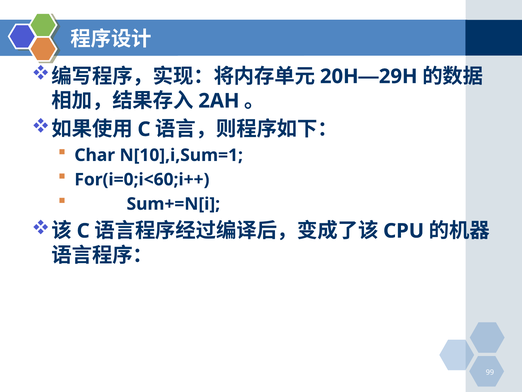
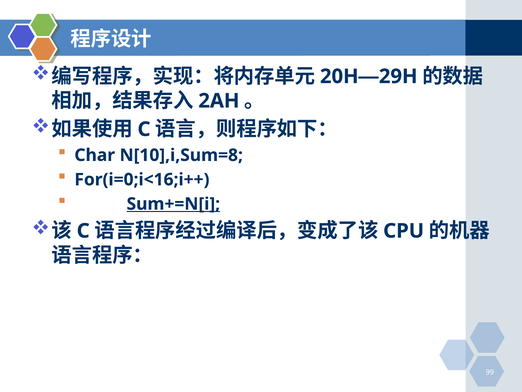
N[10],i,Sum=1: N[10],i,Sum=1 -> N[10],i,Sum=8 (181, 155)
For(i=0;i<60;i++: For(i=0;i<60;i++ -> For(i=0;i<16;i++ (142, 179)
Sum+=N[i underline: none -> present (173, 204)
